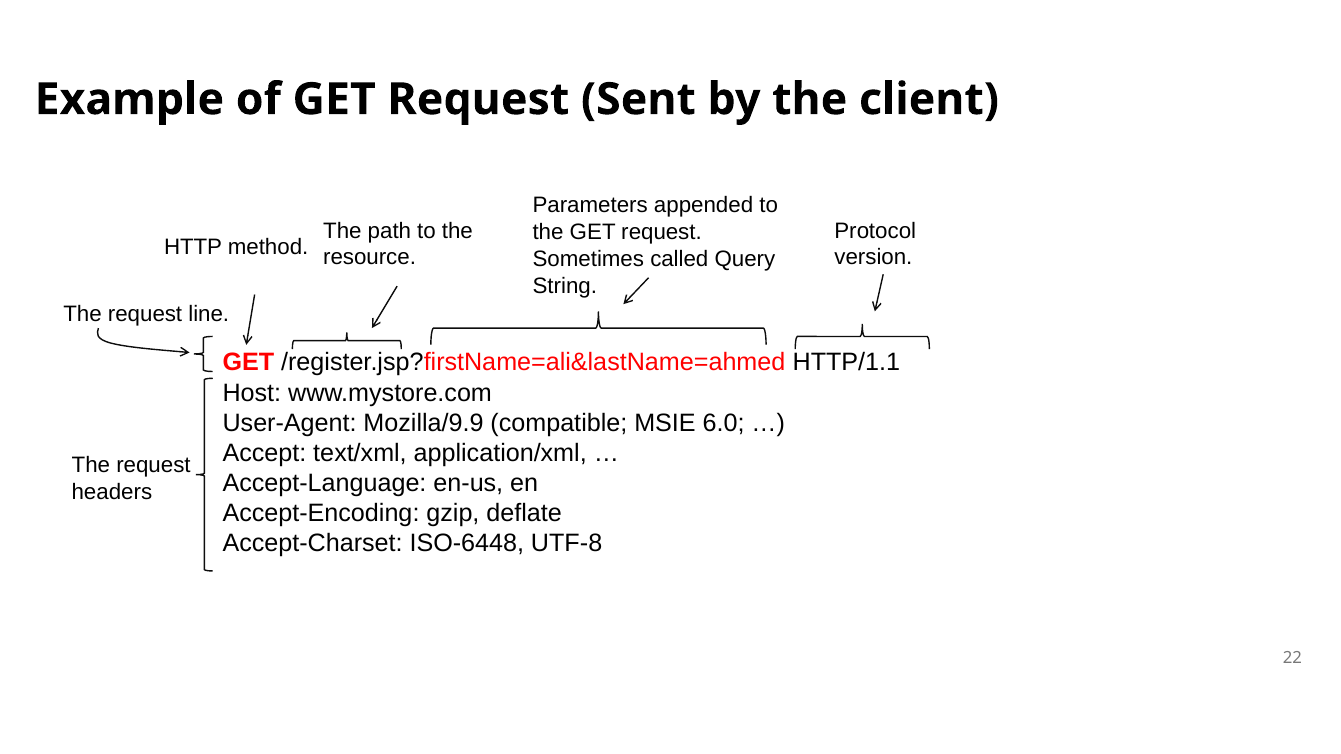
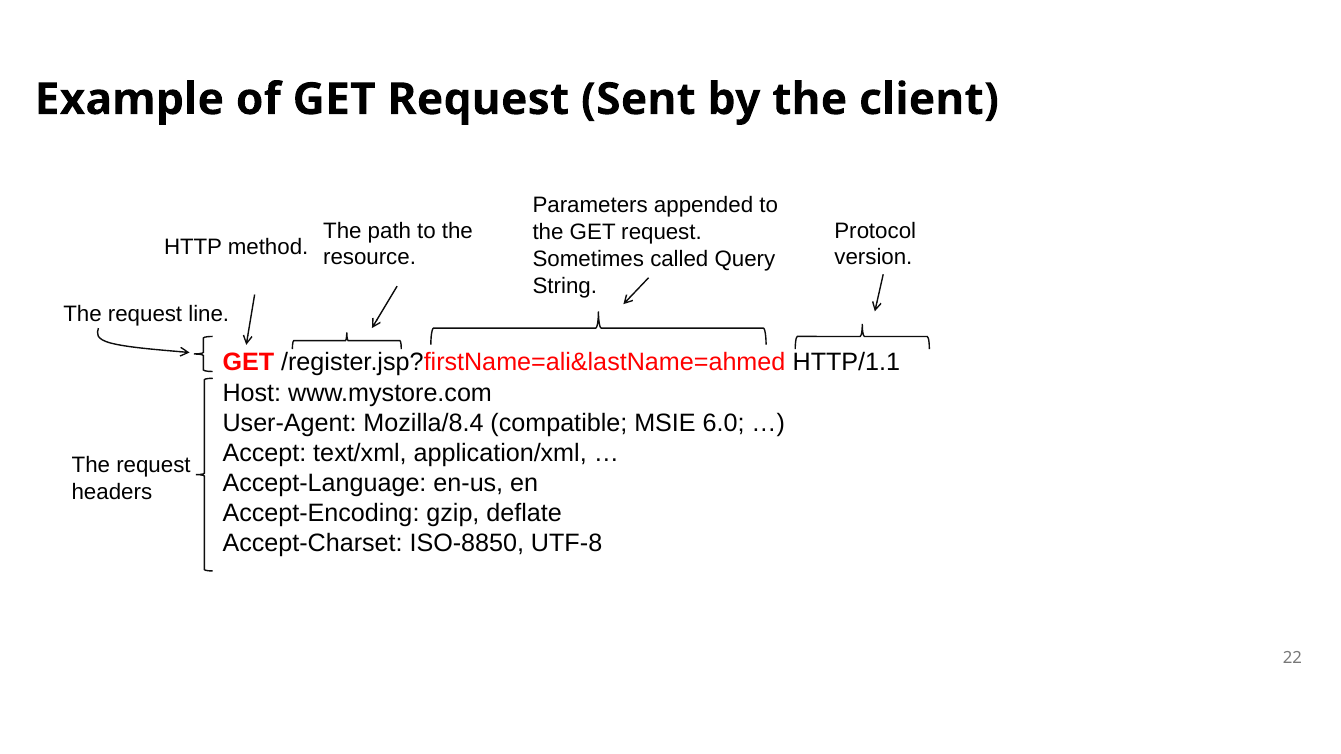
Mozilla/9.9: Mozilla/9.9 -> Mozilla/8.4 (423, 423)
ISO-6448: ISO-6448 -> ISO-8850 (467, 544)
